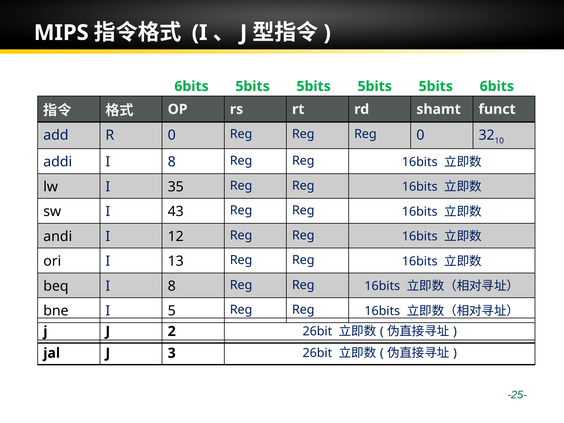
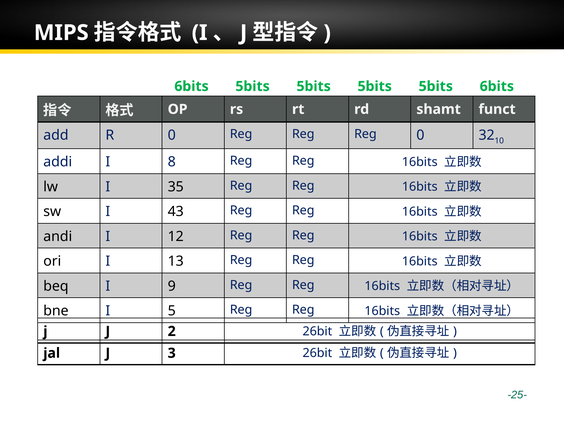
beq I 8: 8 -> 9 (172, 286)
